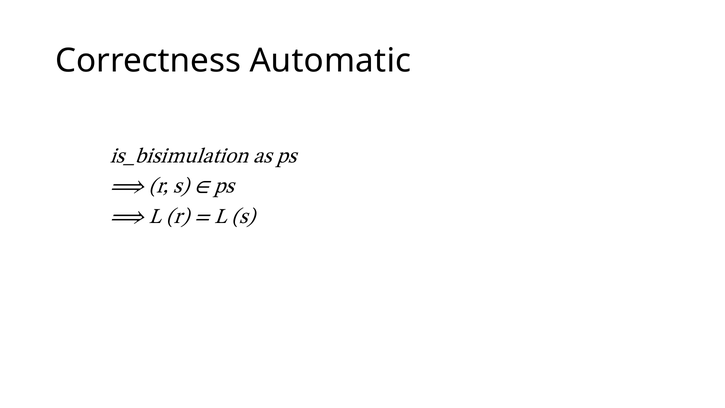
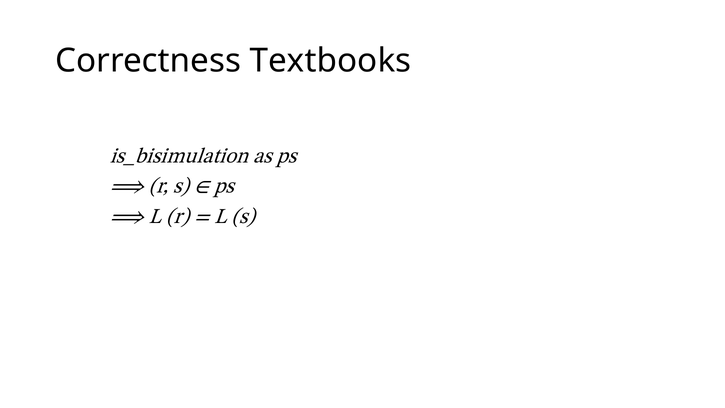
Automatic: Automatic -> Textbooks (330, 61)
